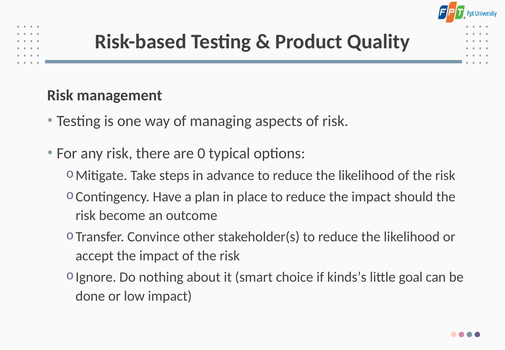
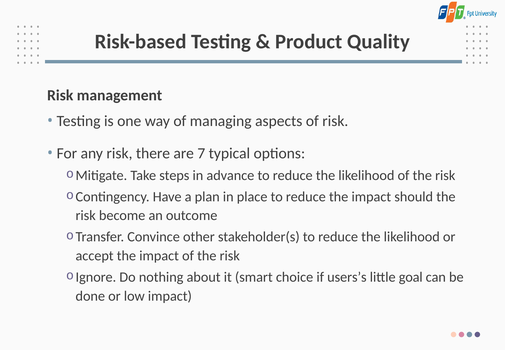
0: 0 -> 7 (201, 153)
kinds’s: kinds’s -> users’s (347, 277)
